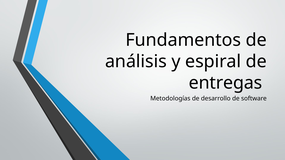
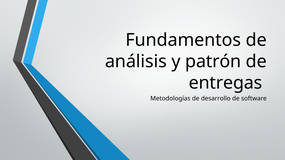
espiral: espiral -> patrón (213, 62)
